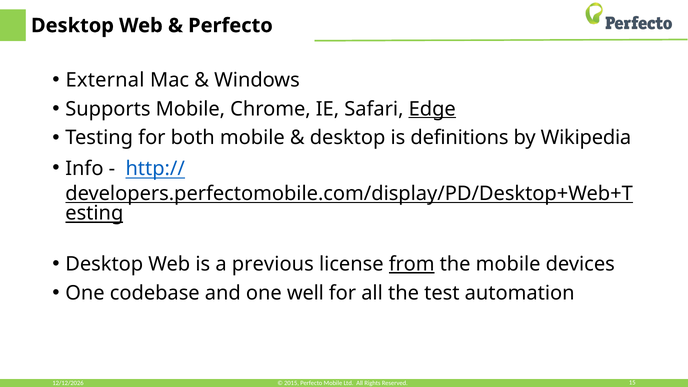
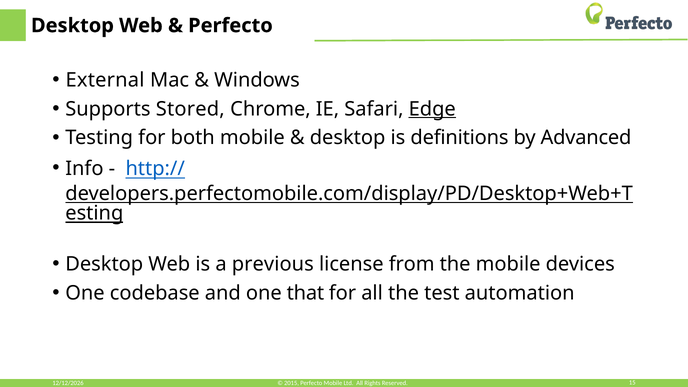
Supports Mobile: Mobile -> Stored (190, 109)
Wikipedia: Wikipedia -> Advanced (586, 138)
from underline: present -> none (412, 264)
well: well -> that (305, 293)
